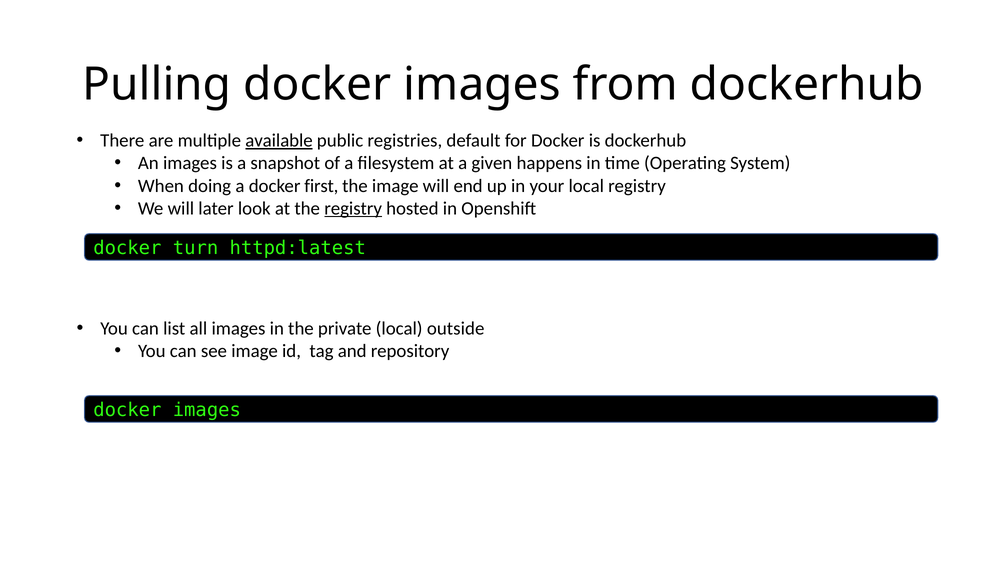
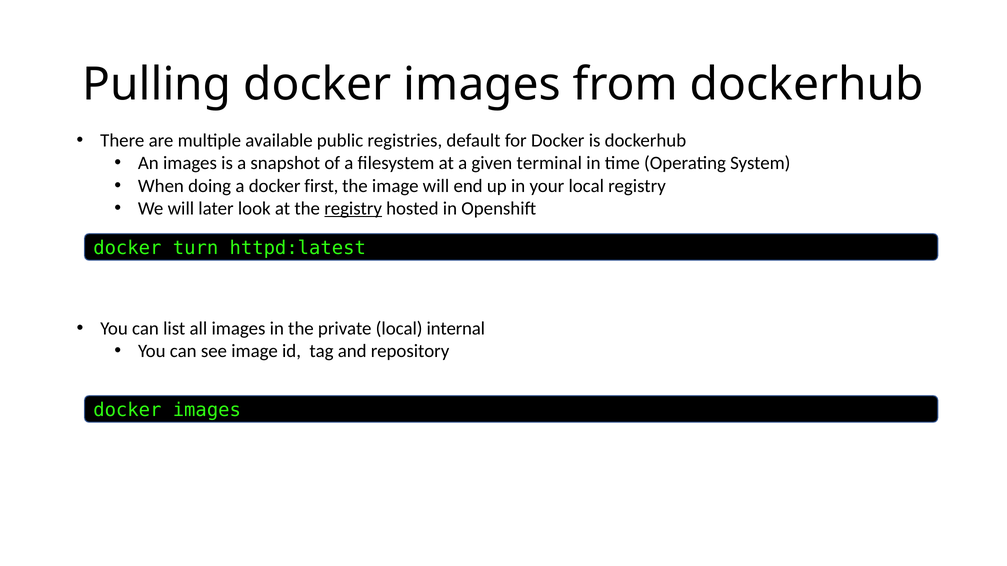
available underline: present -> none (279, 141)
happens: happens -> terminal (549, 163)
outside: outside -> internal (456, 329)
